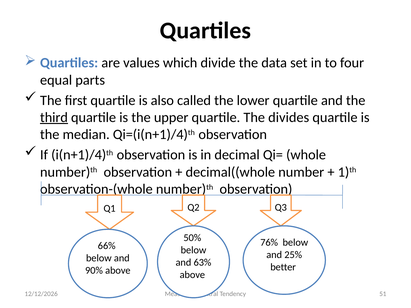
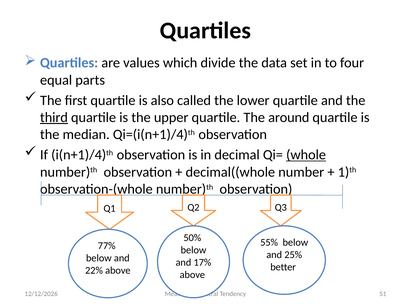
divides: divides -> around (289, 118)
whole underline: none -> present (306, 155)
76%: 76% -> 55% (269, 243)
66%: 66% -> 77% (107, 246)
63%: 63% -> 17% (202, 263)
90%: 90% -> 22% (94, 271)
